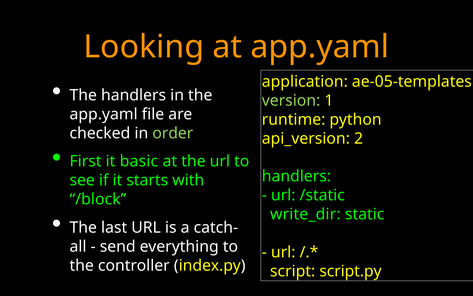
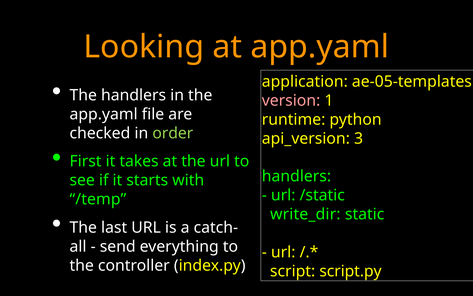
version colour: light green -> pink (291, 101)
2: 2 -> 3 (359, 138)
basic: basic -> takes (139, 161)
/block: /block -> /temp (98, 199)
